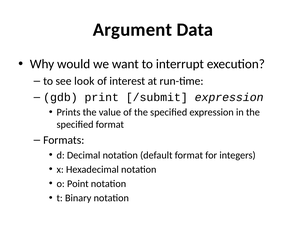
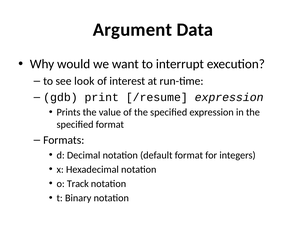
/submit: /submit -> /resume (157, 97)
Point: Point -> Track (78, 183)
